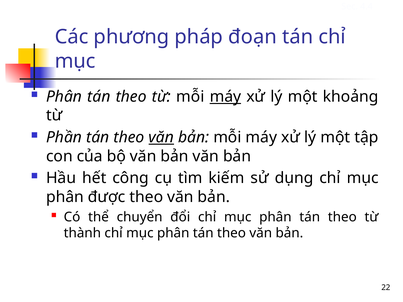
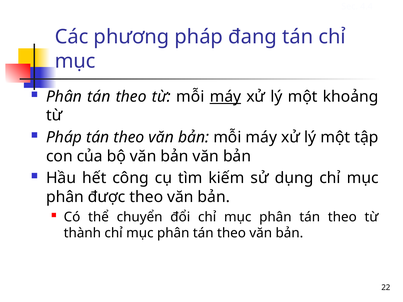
đoạn: đoạn -> đang (253, 37)
Phần: Phần -> Pháp (64, 137)
văn underline: present -> none (161, 137)
